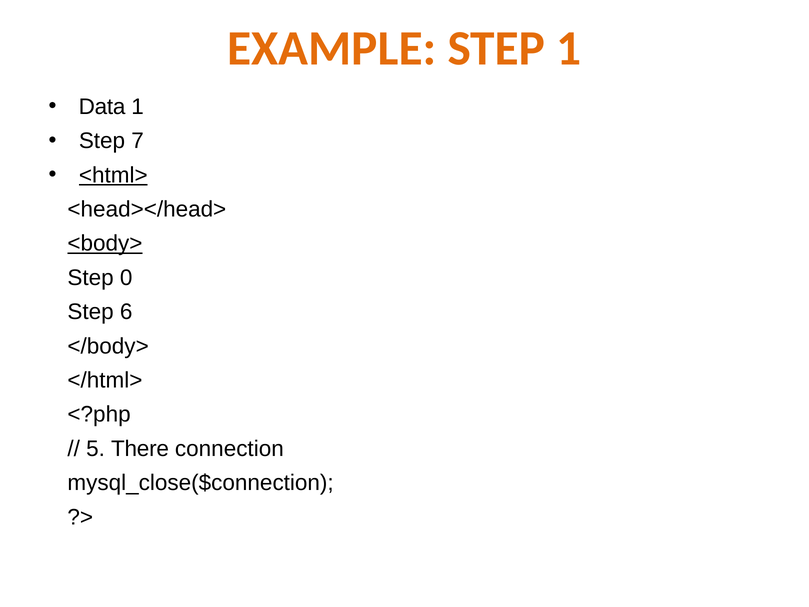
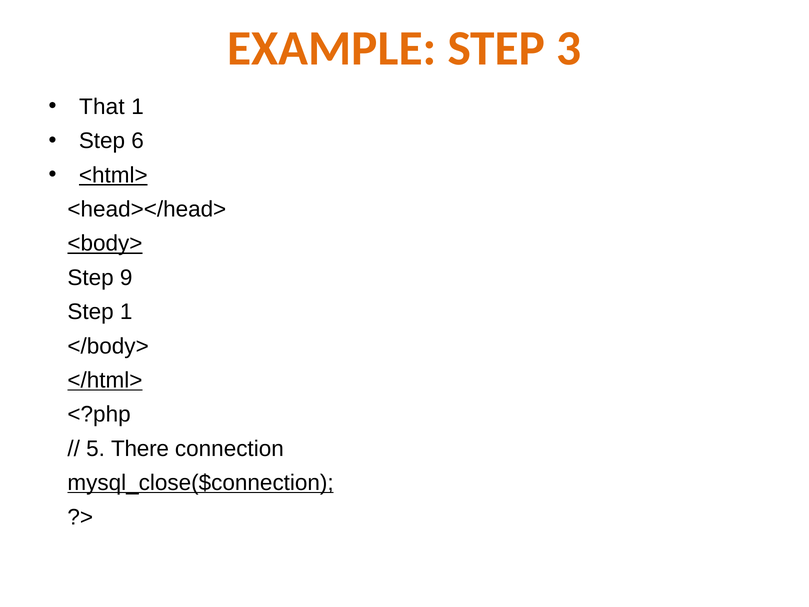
STEP 1: 1 -> 3 (569, 48)
Data: Data -> That (102, 107)
7: 7 -> 6 (138, 141)
0: 0 -> 9 (126, 278)
Step 6: 6 -> 1 (126, 312)
</html> underline: none -> present (105, 380)
mysql_close($connection underline: none -> present (201, 483)
